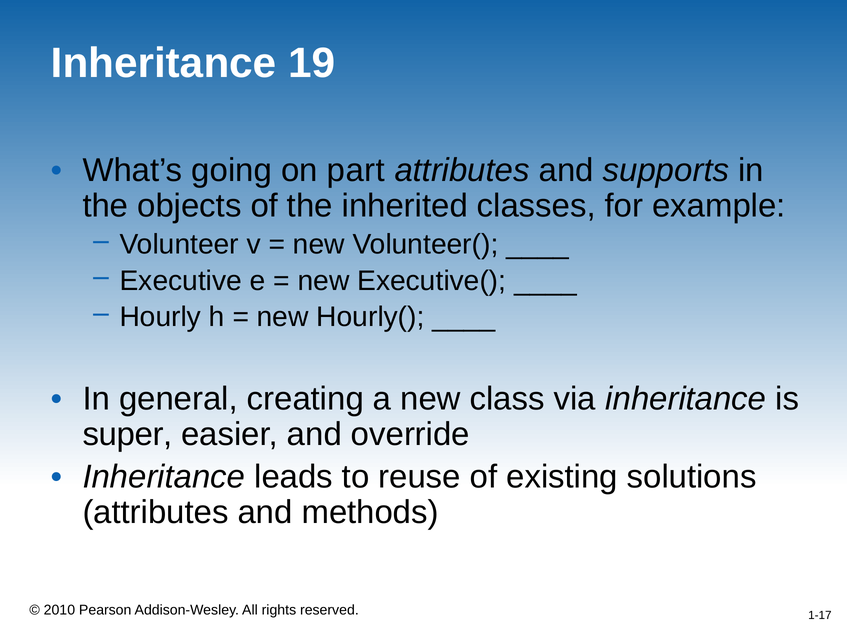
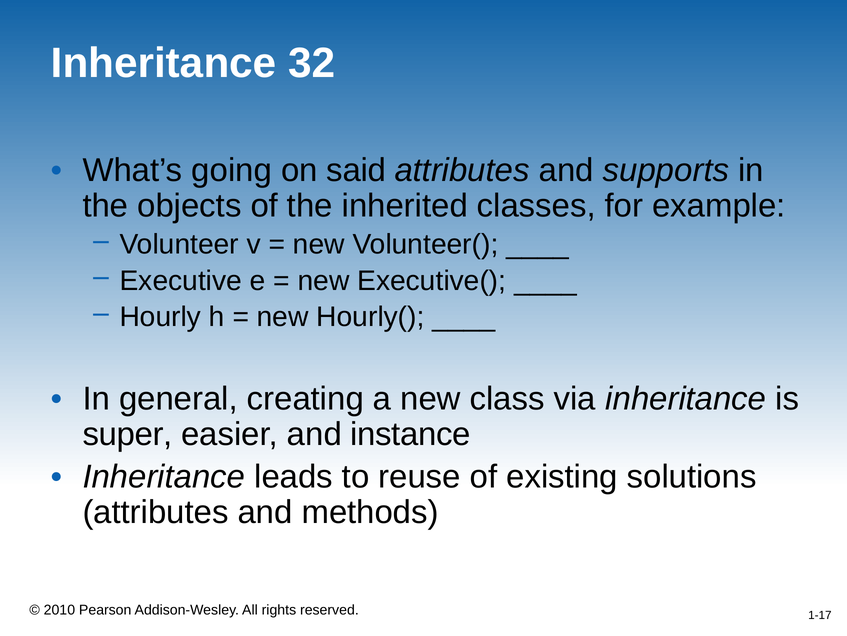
19: 19 -> 32 (312, 63)
part: part -> said (356, 170)
override: override -> instance (411, 434)
